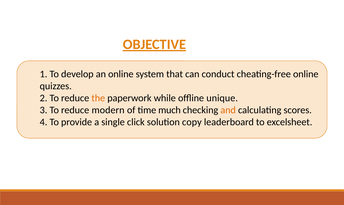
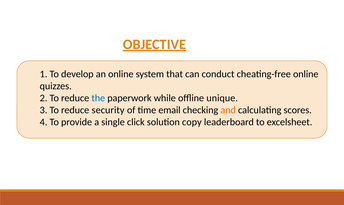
the colour: orange -> blue (98, 98)
modern: modern -> security (108, 110)
much: much -> email (169, 110)
